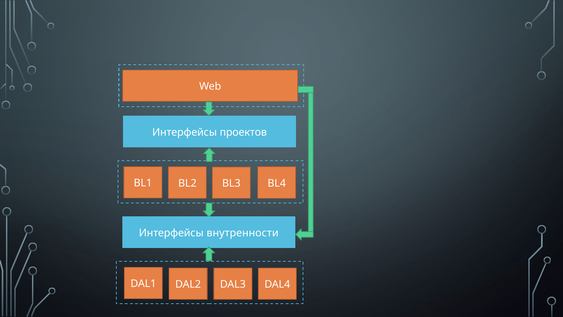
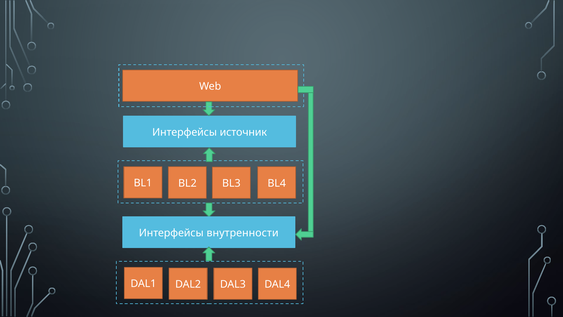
проектов: проектов -> источник (243, 132)
